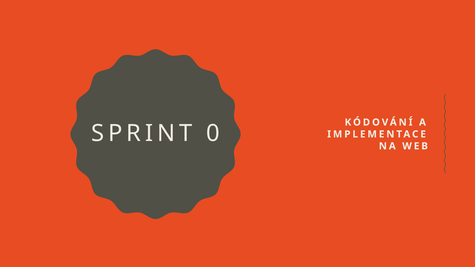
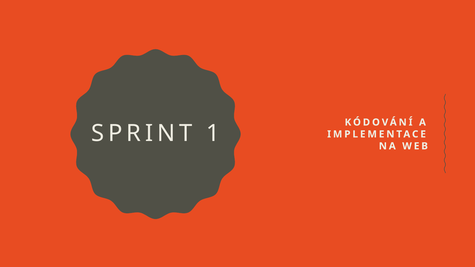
0: 0 -> 1 (213, 133)
